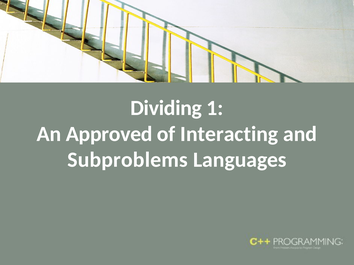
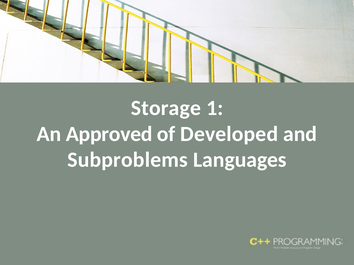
Dividing: Dividing -> Storage (166, 108)
Interacting: Interacting -> Developed (229, 134)
